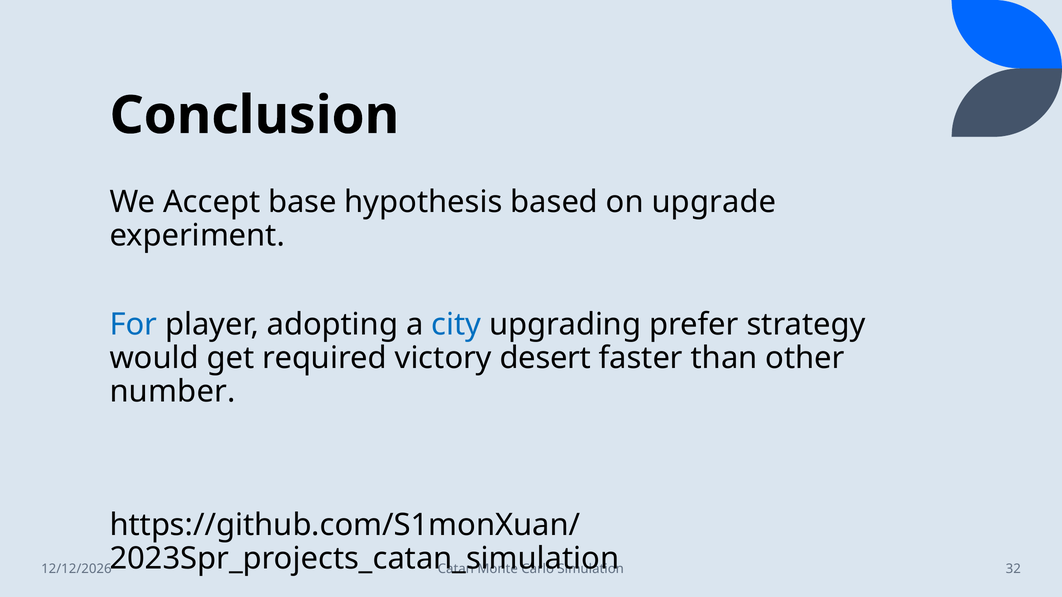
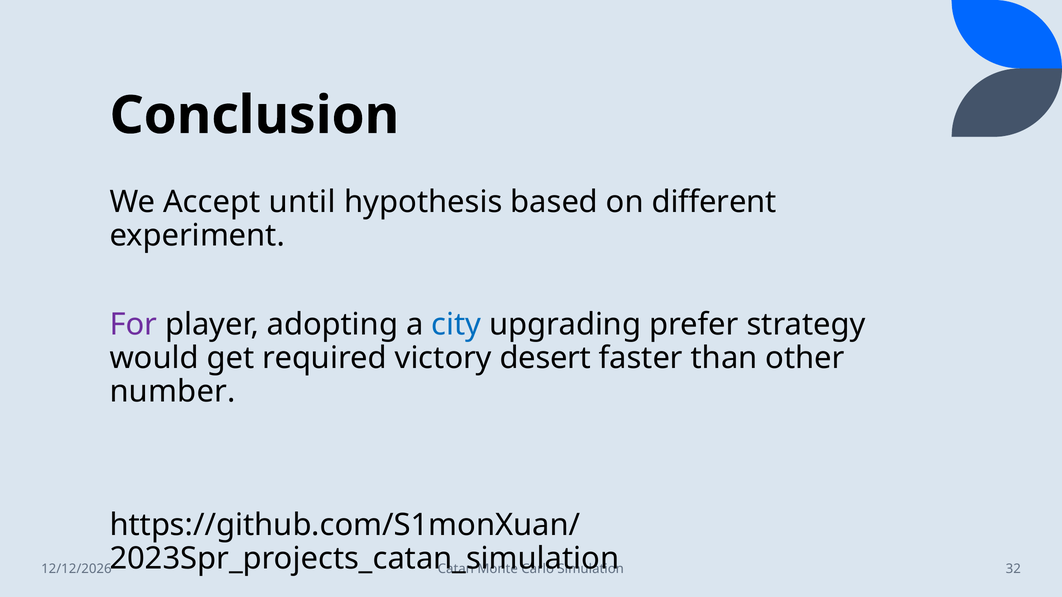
base: base -> until (302, 202)
upgrade: upgrade -> different (714, 202)
For colour: blue -> purple (133, 325)
